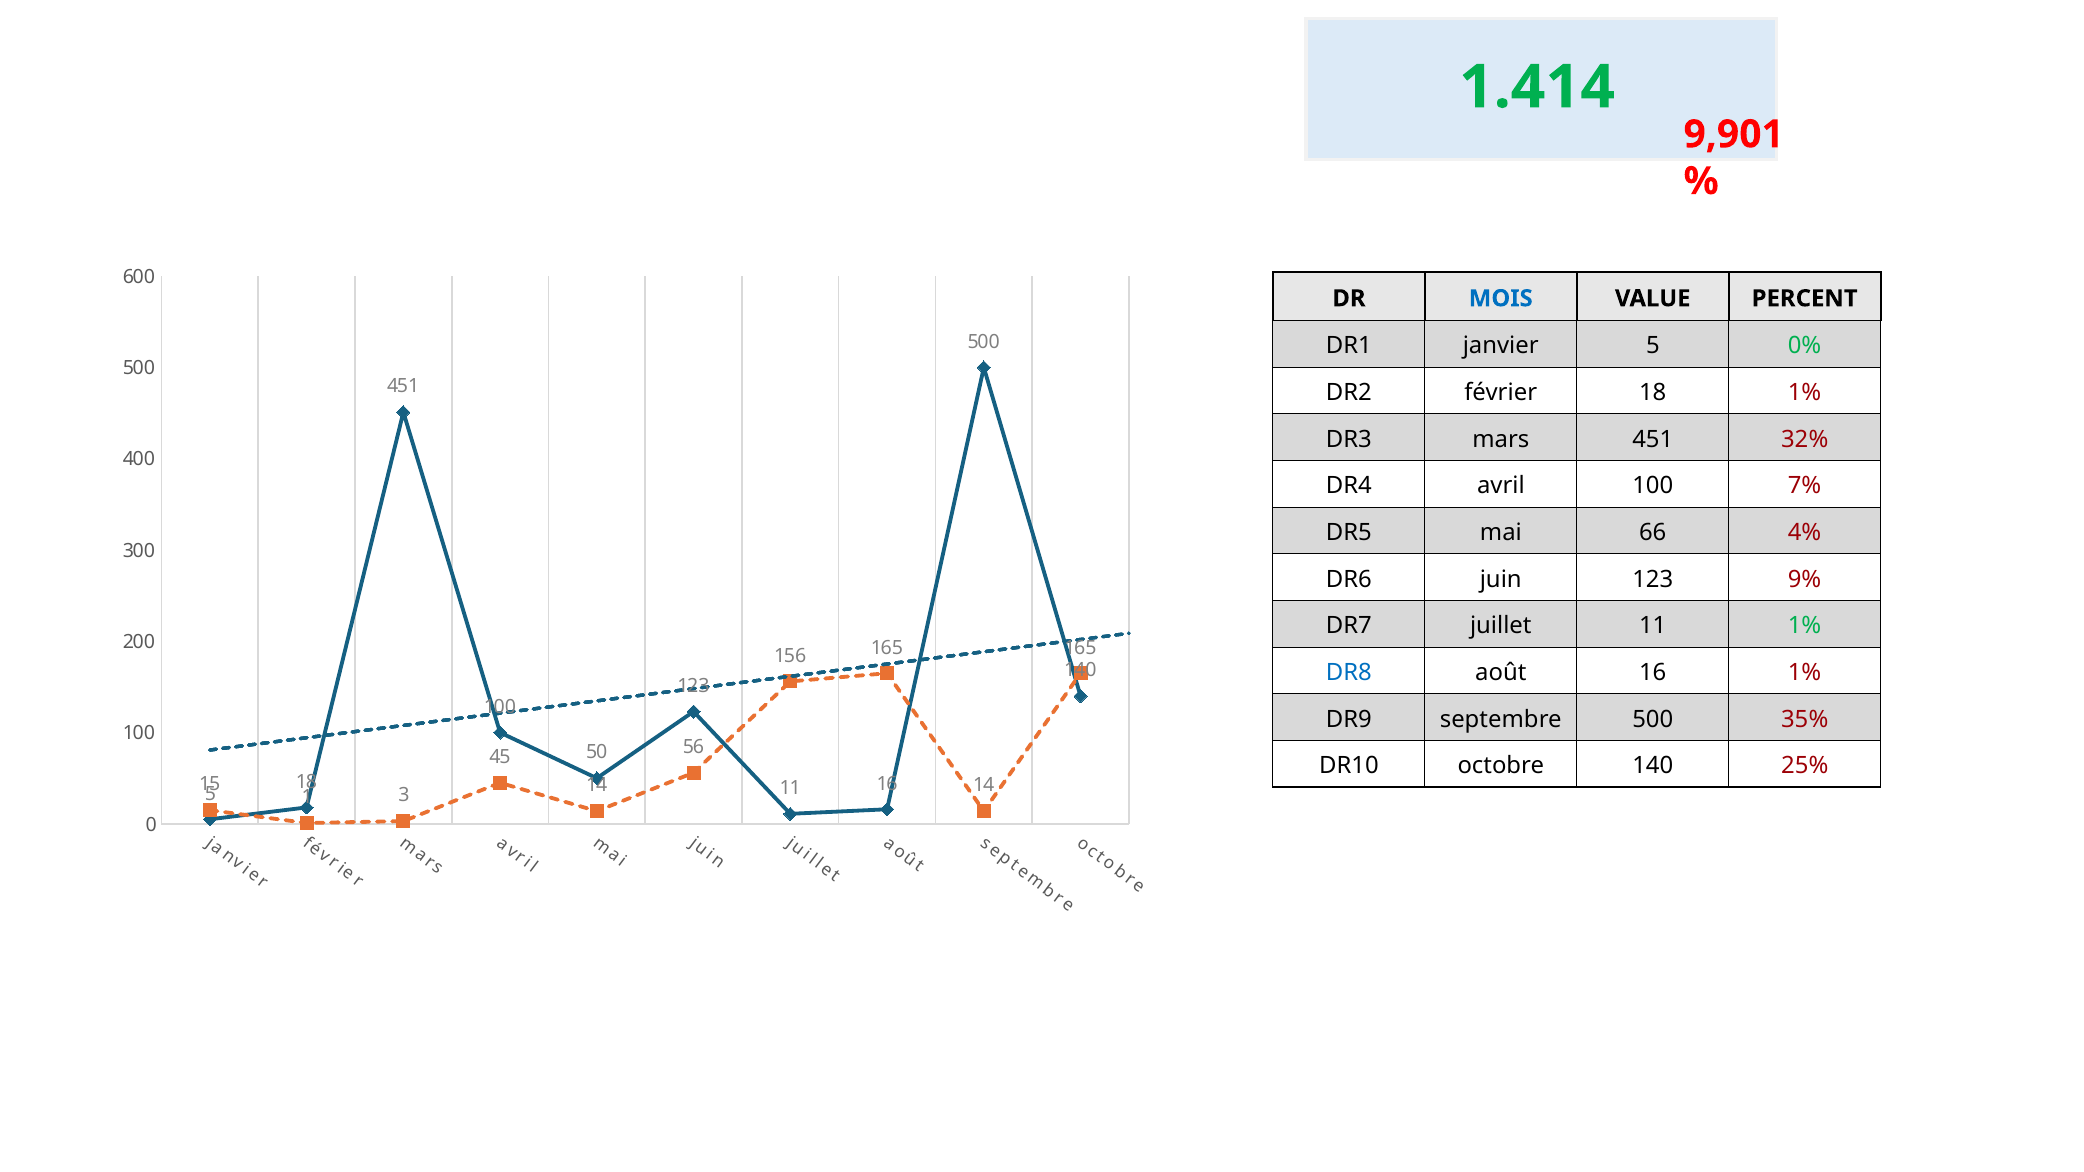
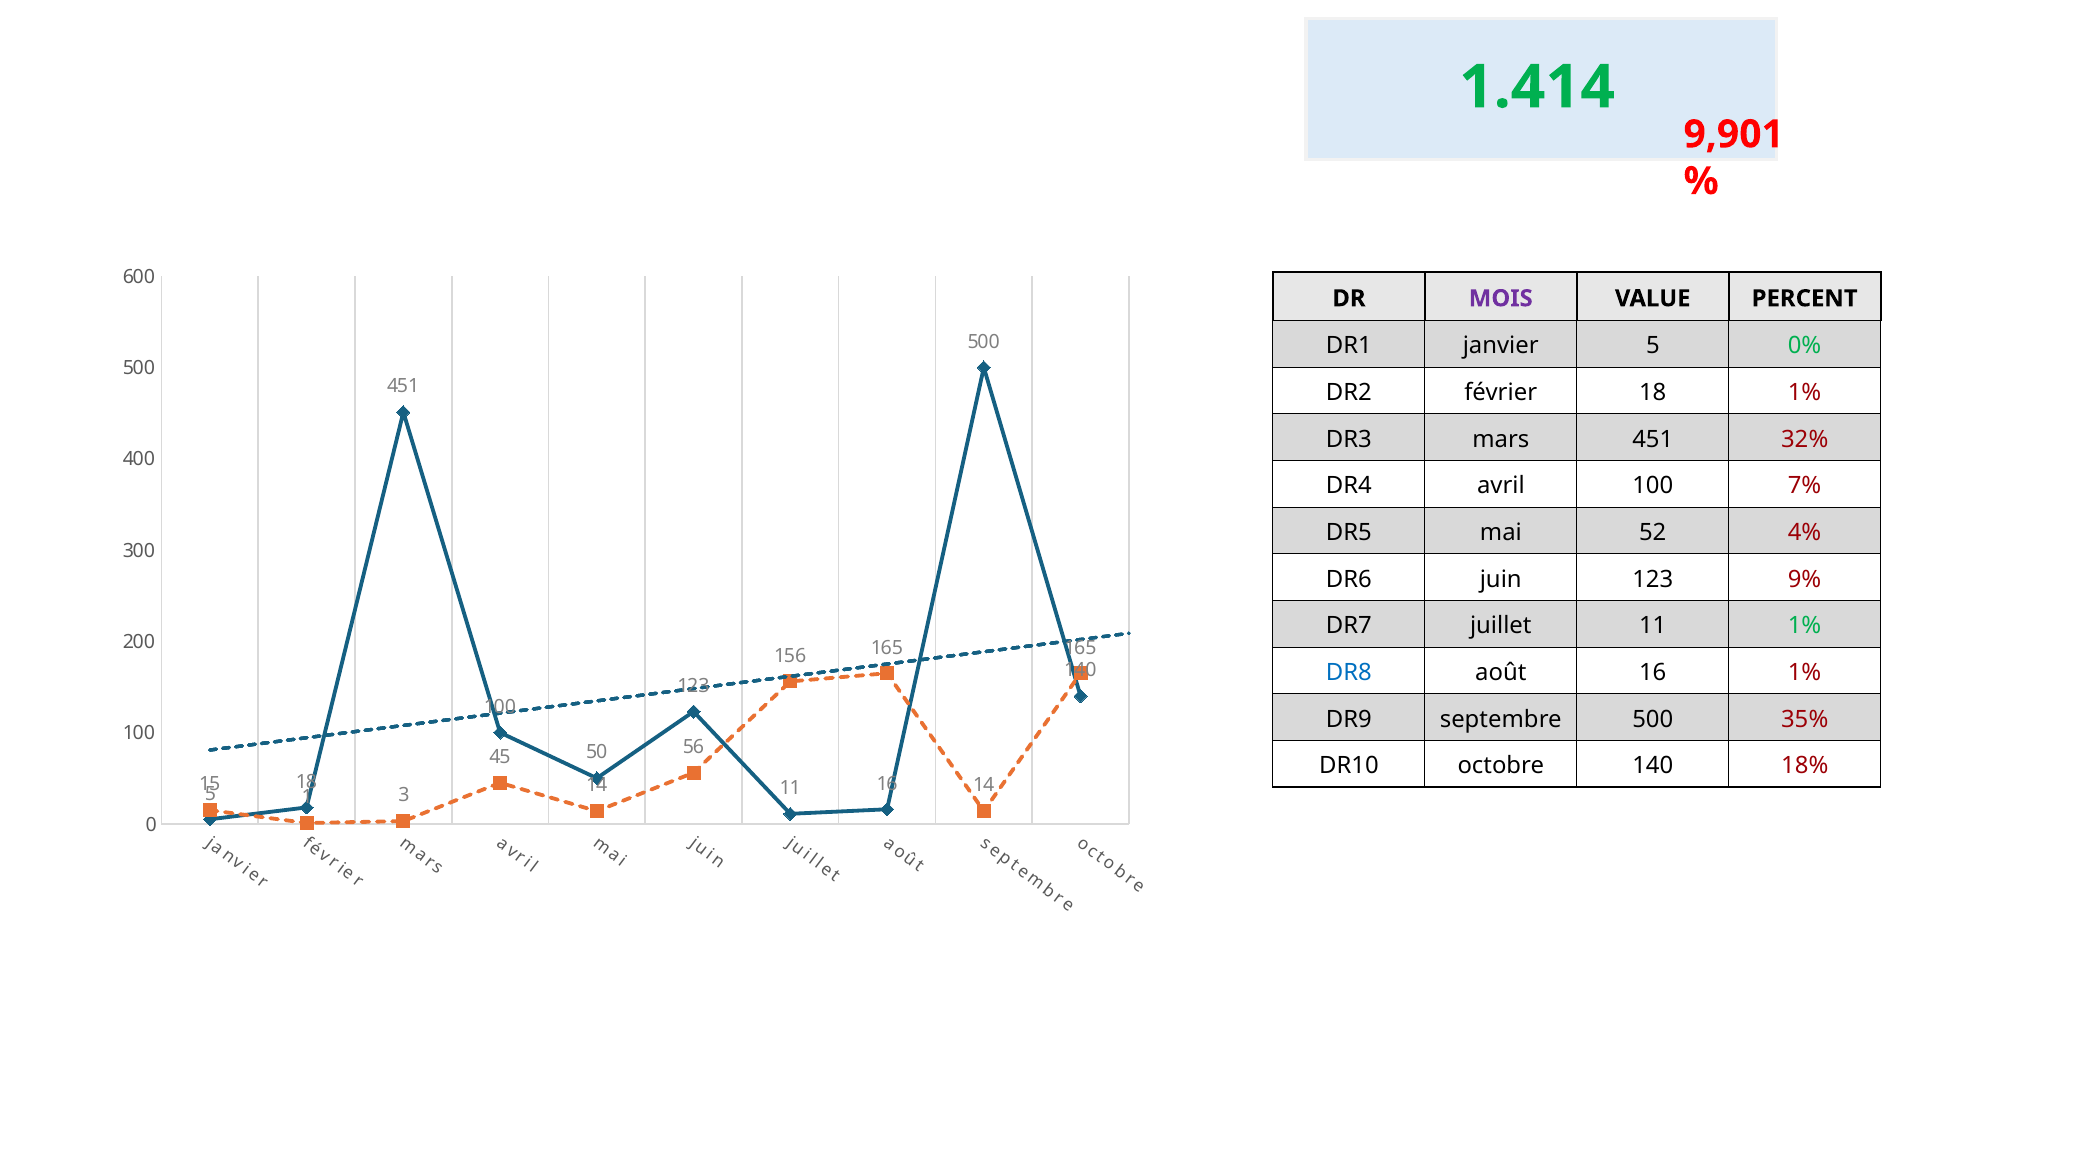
MOIS colour: blue -> purple (1501, 299)
66: 66 -> 52 (1653, 533)
25%: 25% -> 18% (1805, 766)
